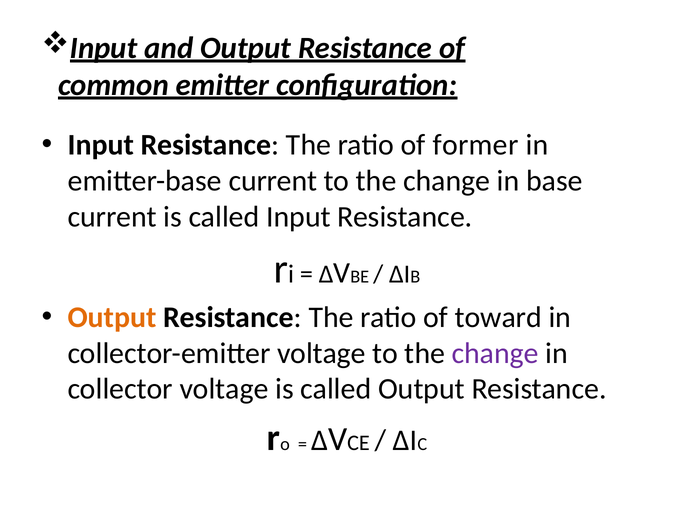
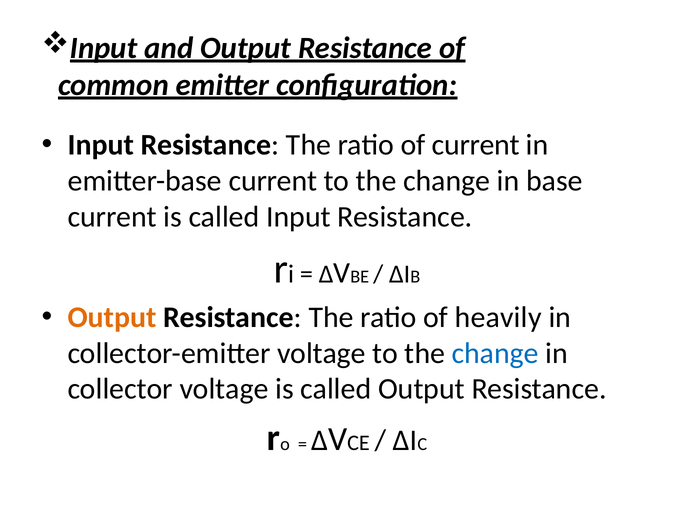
of former: former -> current (476, 145)
toward: toward -> heavily (498, 317)
change colour: purple -> blue (495, 353)
